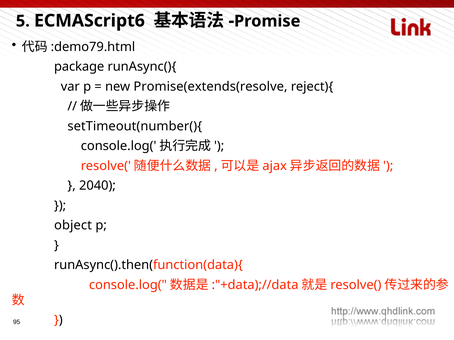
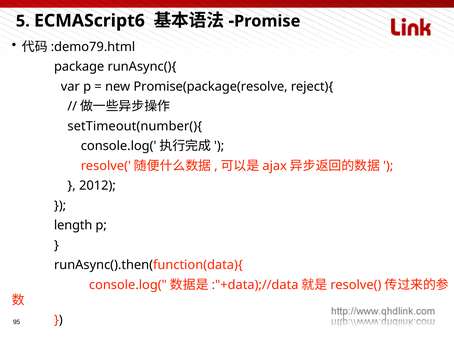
Promise(extends(resolve: Promise(extends(resolve -> Promise(package(resolve (211, 87)
2040: 2040 -> 2012 (97, 186)
object: object -> length (73, 226)
